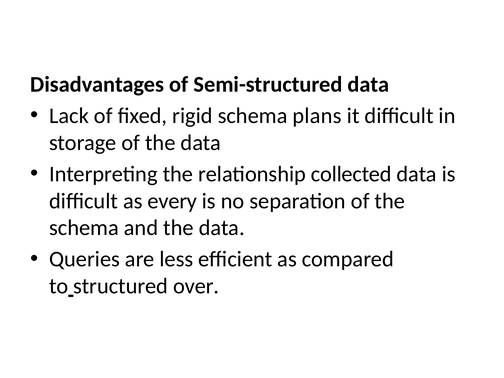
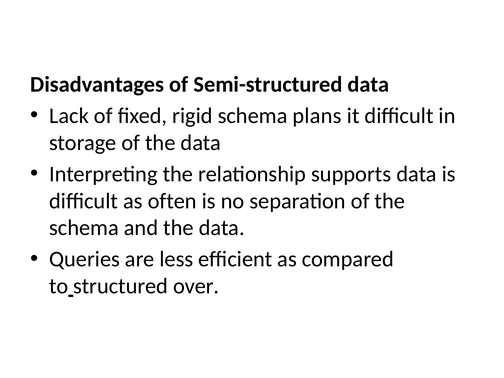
collected: collected -> supports (351, 174)
every: every -> often (172, 201)
